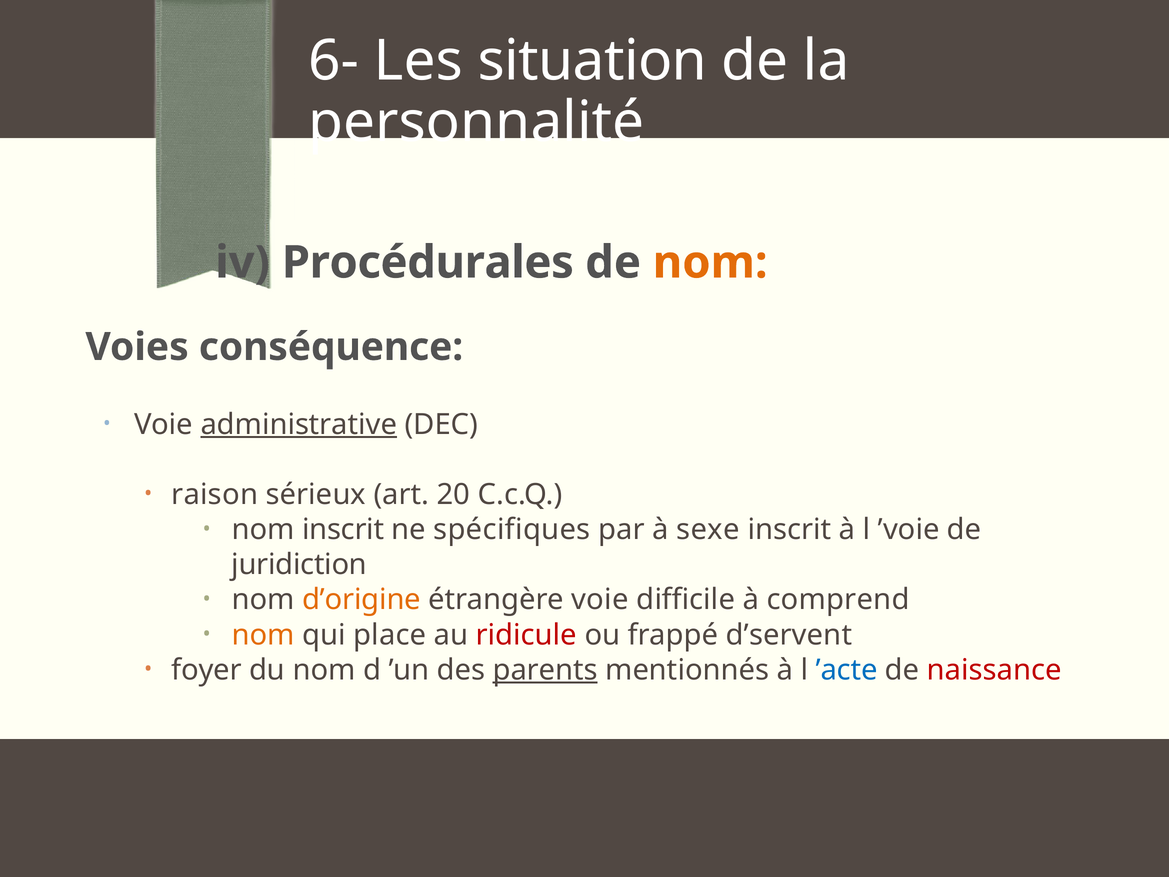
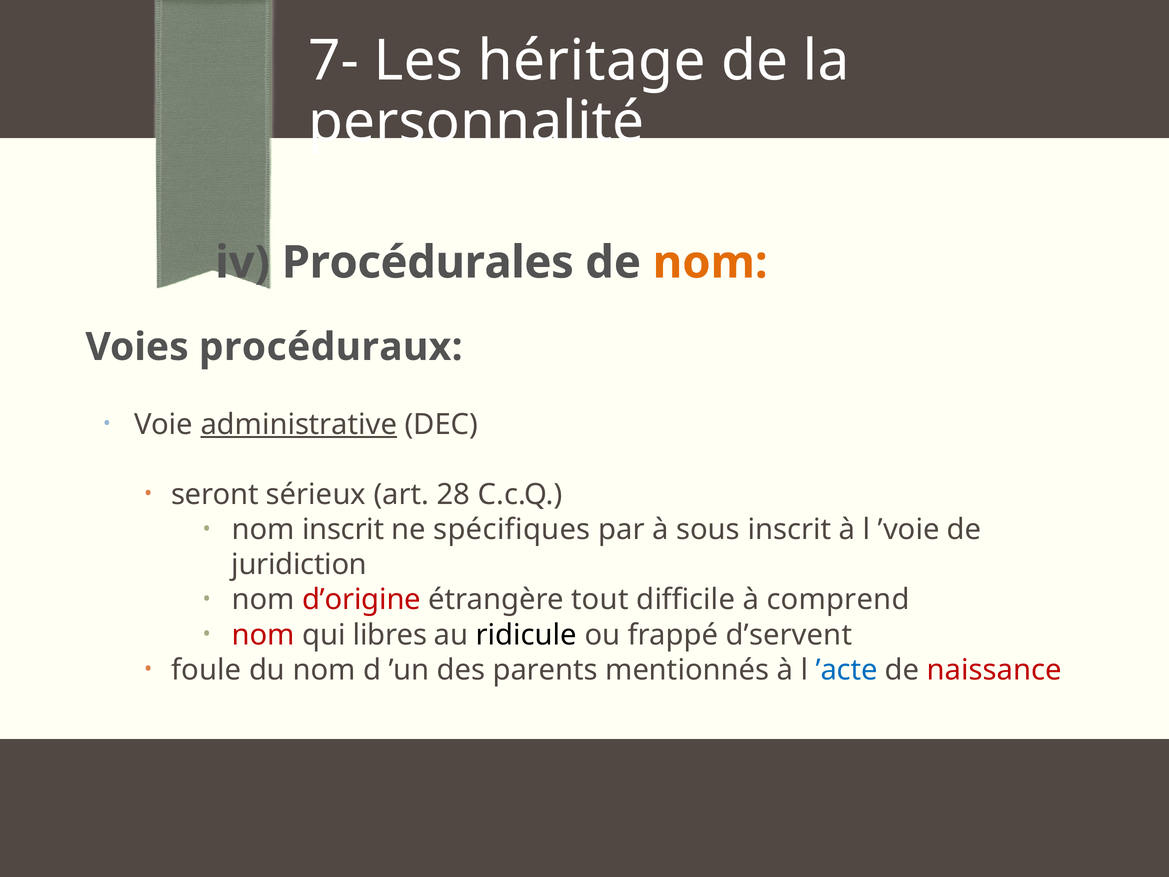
6-: 6- -> 7- (334, 61)
situation: situation -> héritage (592, 61)
conséquence: conséquence -> procéduraux (331, 347)
raison: raison -> seront (215, 494)
20: 20 -> 28 (453, 494)
sexe: sexe -> sous (708, 529)
d’origine colour: orange -> red (362, 600)
étrangère voie: voie -> tout (600, 600)
nom colour: orange -> red (263, 635)
place: place -> libres (390, 635)
ridicule colour: red -> black (526, 635)
foyer: foyer -> foule (206, 670)
parents underline: present -> none (545, 670)
